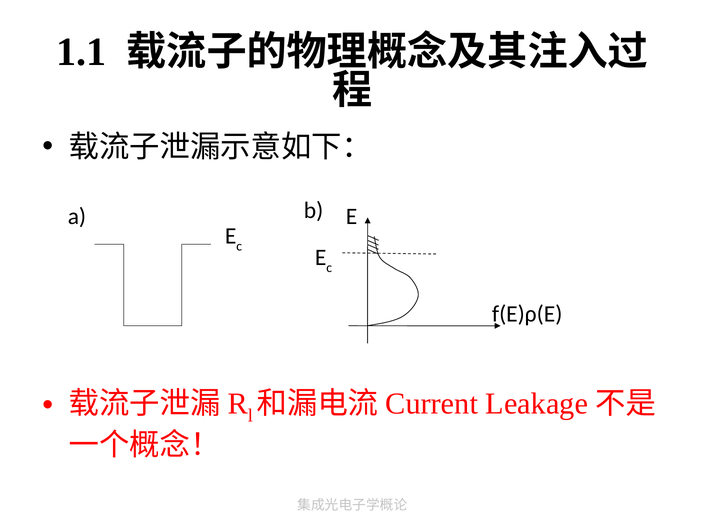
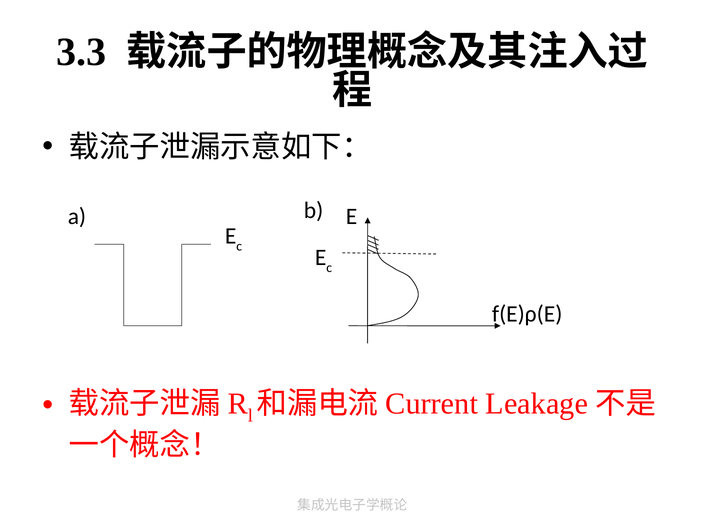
1.1: 1.1 -> 3.3 (81, 52)
